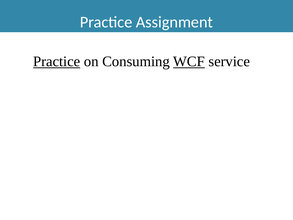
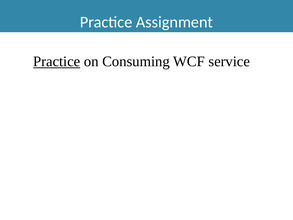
WCF underline: present -> none (189, 61)
